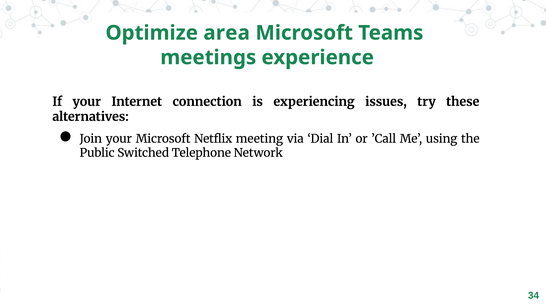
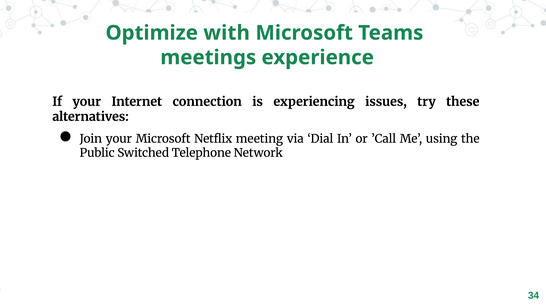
area: area -> with (227, 33)
